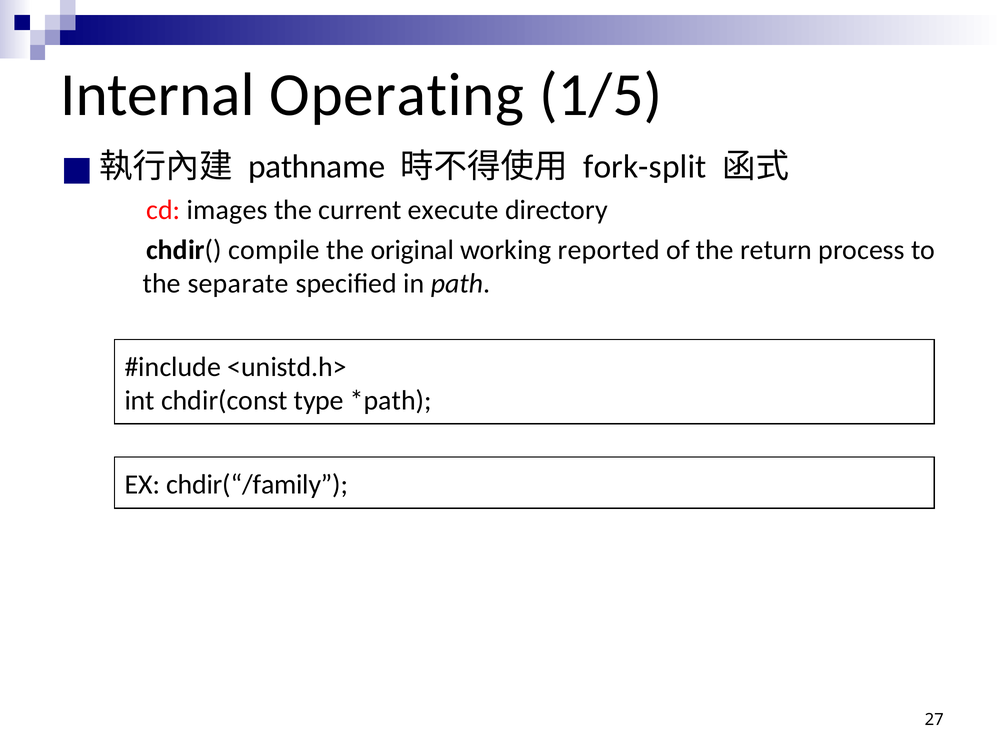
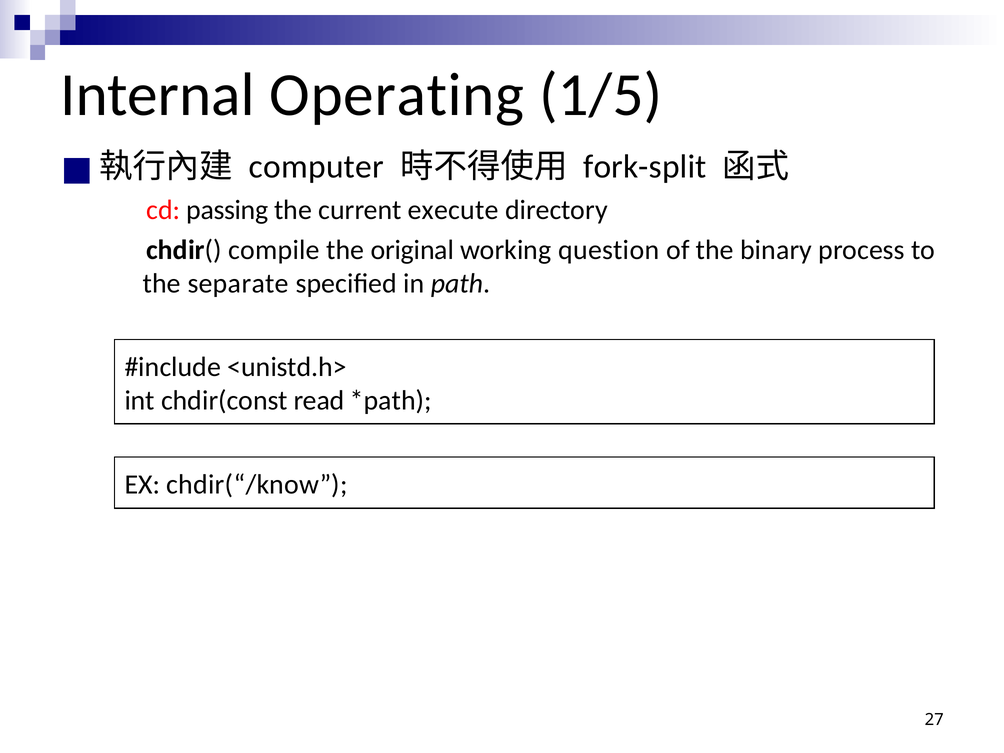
pathname: pathname -> computer (316, 167)
images: images -> passing (227, 210)
reported: reported -> question (609, 250)
return: return -> binary (776, 250)
type: type -> read (319, 400)
chdir(“/family: chdir(“/family -> chdir(“/know (257, 485)
